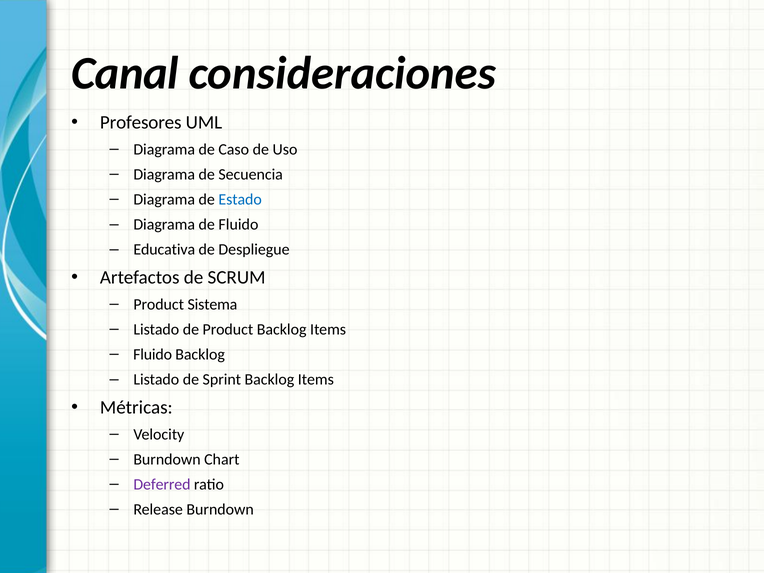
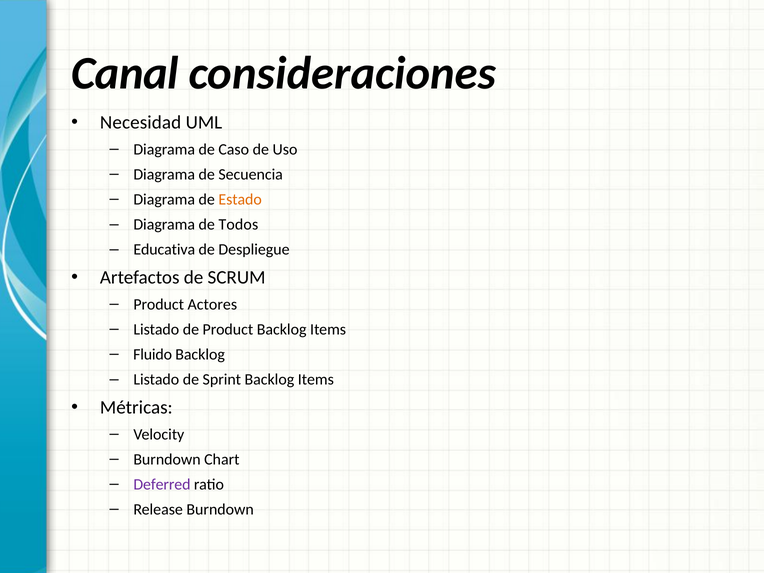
Profesores: Profesores -> Necesidad (141, 123)
Estado colour: blue -> orange (240, 199)
de Fluido: Fluido -> Todos (238, 225)
Sistema: Sistema -> Actores (212, 304)
